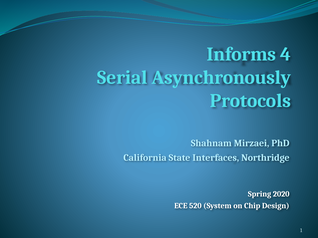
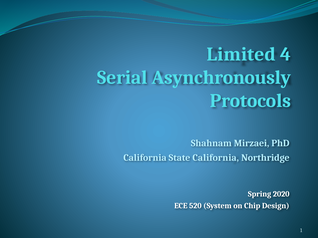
Informs: Informs -> Limited (241, 54)
State Interfaces: Interfaces -> California (216, 158)
